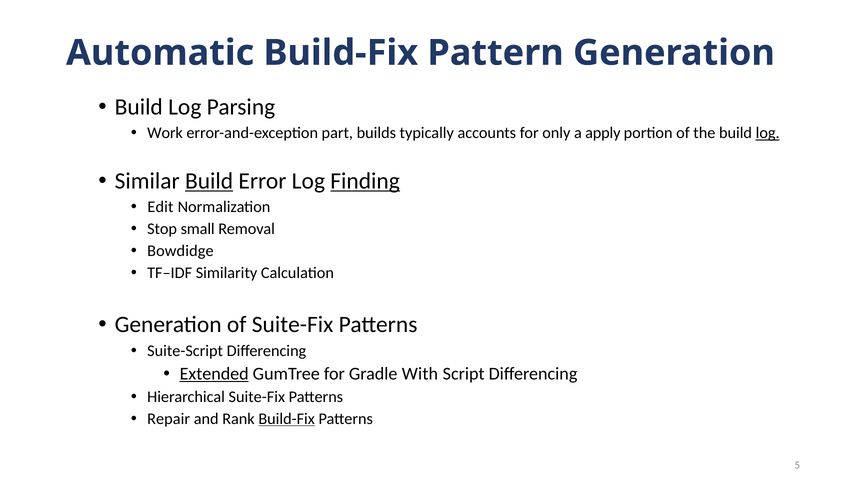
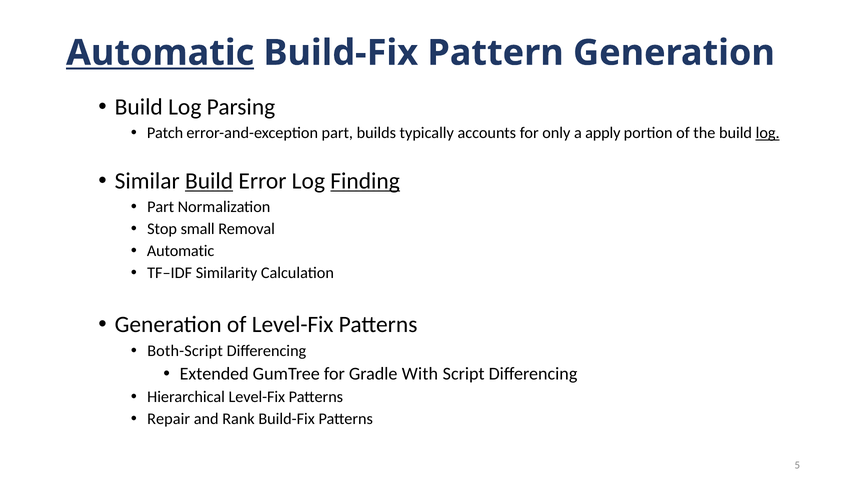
Automatic underline: none -> present (160, 53)
Work: Work -> Patch (165, 133)
Edit: Edit -> Part (161, 207)
Bowdidge: Bowdidge -> Automatic (181, 251)
of Suite-Fix: Suite-Fix -> Level-Fix (293, 325)
Suite-Script: Suite-Script -> Both-Script (185, 351)
Extended underline: present -> none (214, 374)
Hierarchical Suite-Fix: Suite-Fix -> Level-Fix (257, 397)
Build-Fix underline: present -> none (287, 419)
